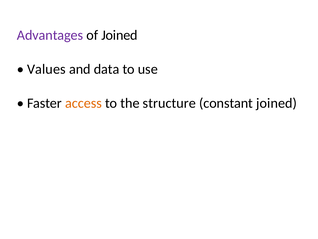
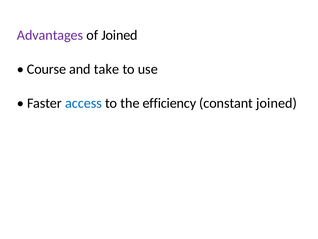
Values: Values -> Course (47, 69)
data: data -> take (107, 69)
access colour: orange -> blue (83, 103)
structure: structure -> efficiency (169, 103)
